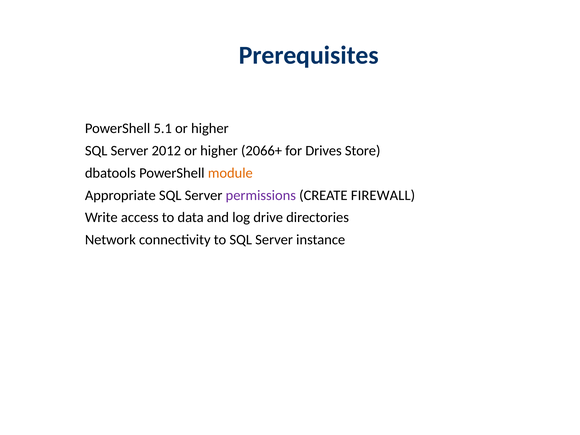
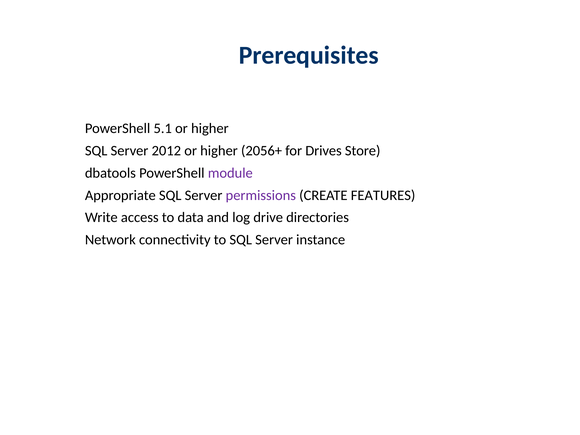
2066+: 2066+ -> 2056+ (262, 151)
module colour: orange -> purple (230, 173)
FIREWALL: FIREWALL -> FEATURES (383, 195)
